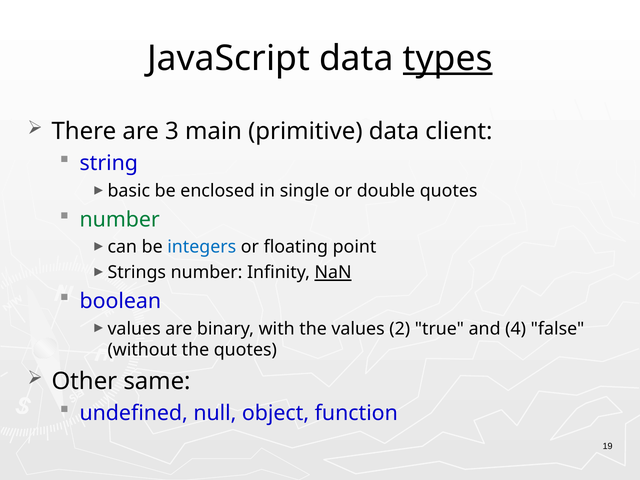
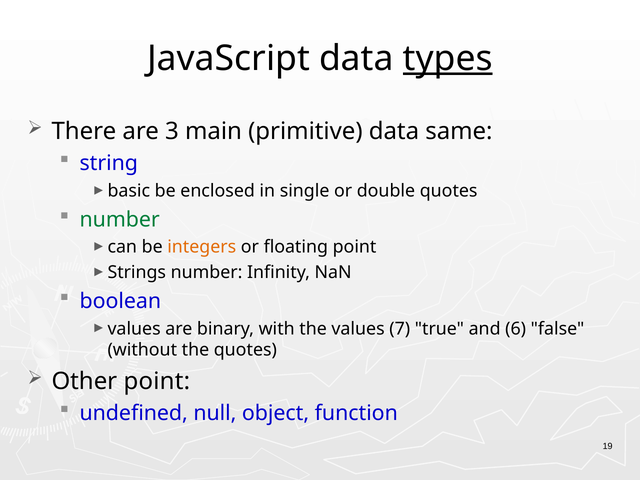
client: client -> same (459, 131)
integers colour: blue -> orange (202, 247)
NaN underline: present -> none (333, 273)
2: 2 -> 7 (400, 329)
4: 4 -> 6 (516, 329)
Other same: same -> point (157, 381)
